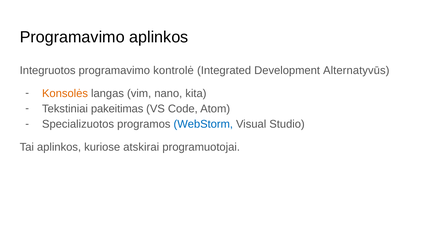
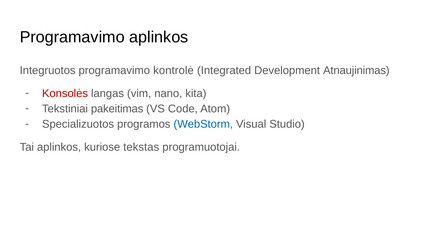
Alternatyvūs: Alternatyvūs -> Atnaujinimas (356, 70)
Konsolės colour: orange -> red (65, 93)
atskirai: atskirai -> tekstas (141, 147)
